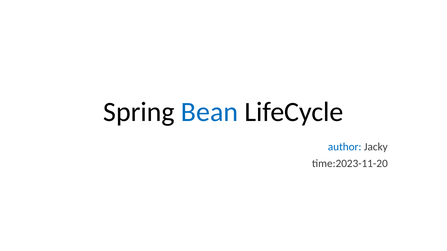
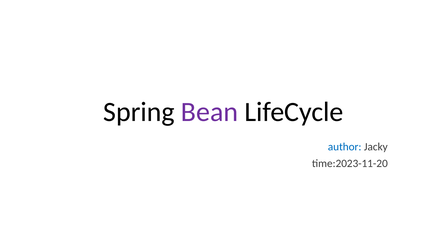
Bean colour: blue -> purple (210, 112)
